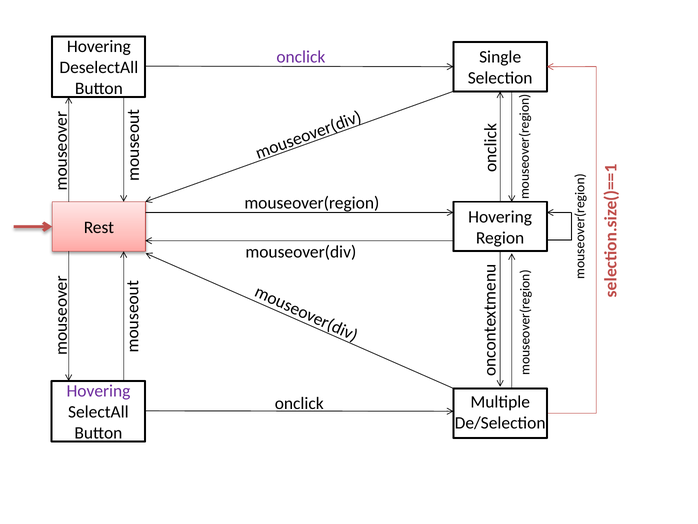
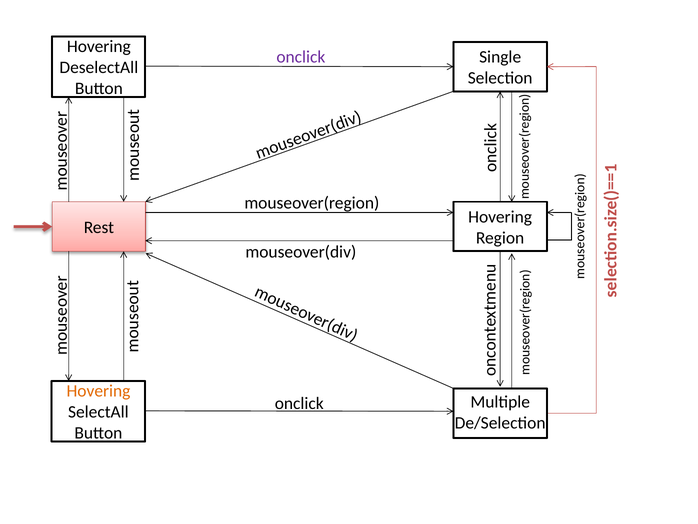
Hovering colour: purple -> orange (98, 391)
